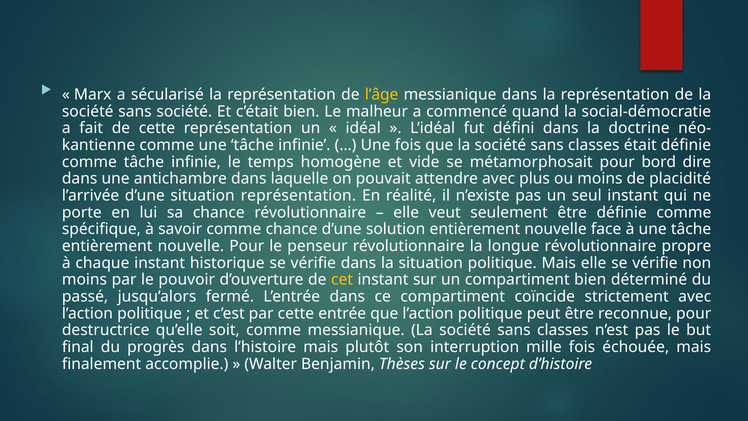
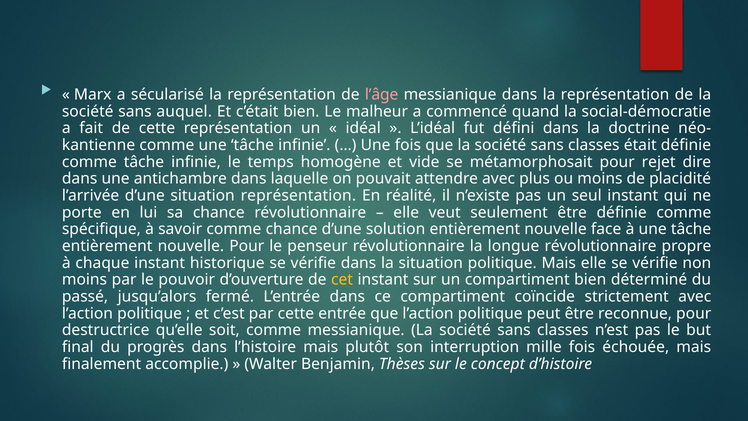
l’âge colour: yellow -> pink (382, 94)
sans société: société -> auquel (184, 111)
bord: bord -> rejet (659, 162)
